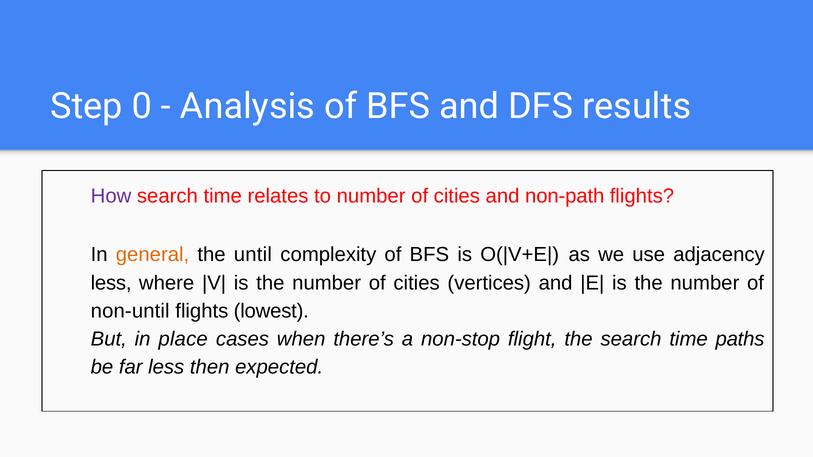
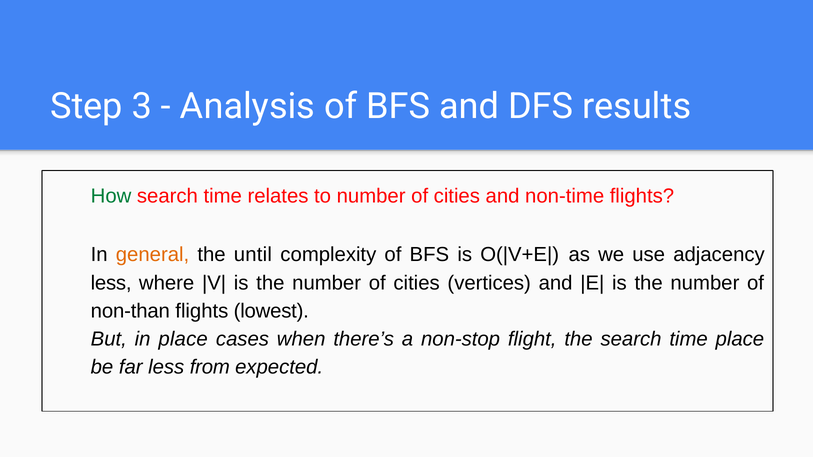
0: 0 -> 3 (142, 107)
How colour: purple -> green (111, 196)
non-path: non-path -> non-time (565, 196)
non-until: non-until -> non-than (130, 311)
time paths: paths -> place (740, 339)
then: then -> from (210, 367)
